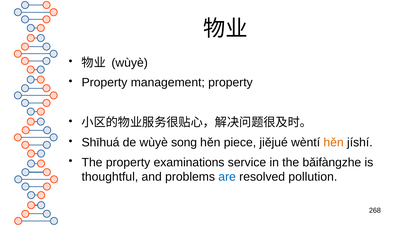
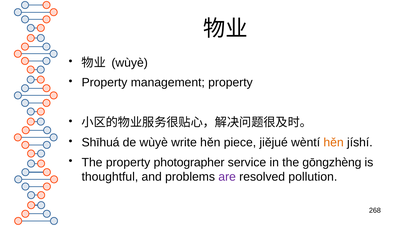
song: song -> write (184, 142)
examinations: examinations -> photographer (189, 162)
bǎifàngzhe: bǎifàngzhe -> gōngzhèng (332, 162)
are colour: blue -> purple (227, 177)
